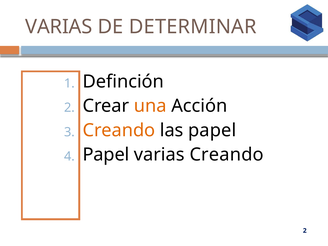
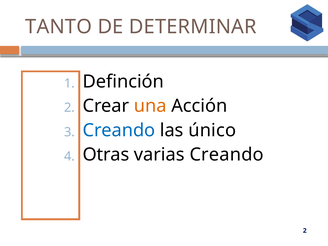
VARIAS: VARIAS -> TANTO (59, 27)
Creando colour: orange -> blue (119, 130)
las papel: papel -> único (212, 130)
Papel: Papel -> Otras (106, 155)
